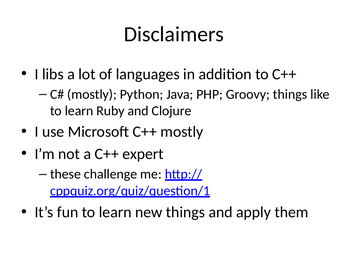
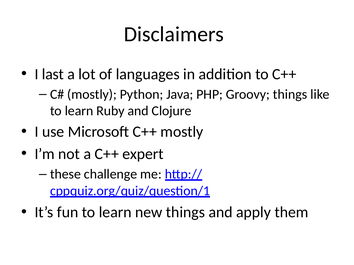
libs: libs -> last (53, 74)
